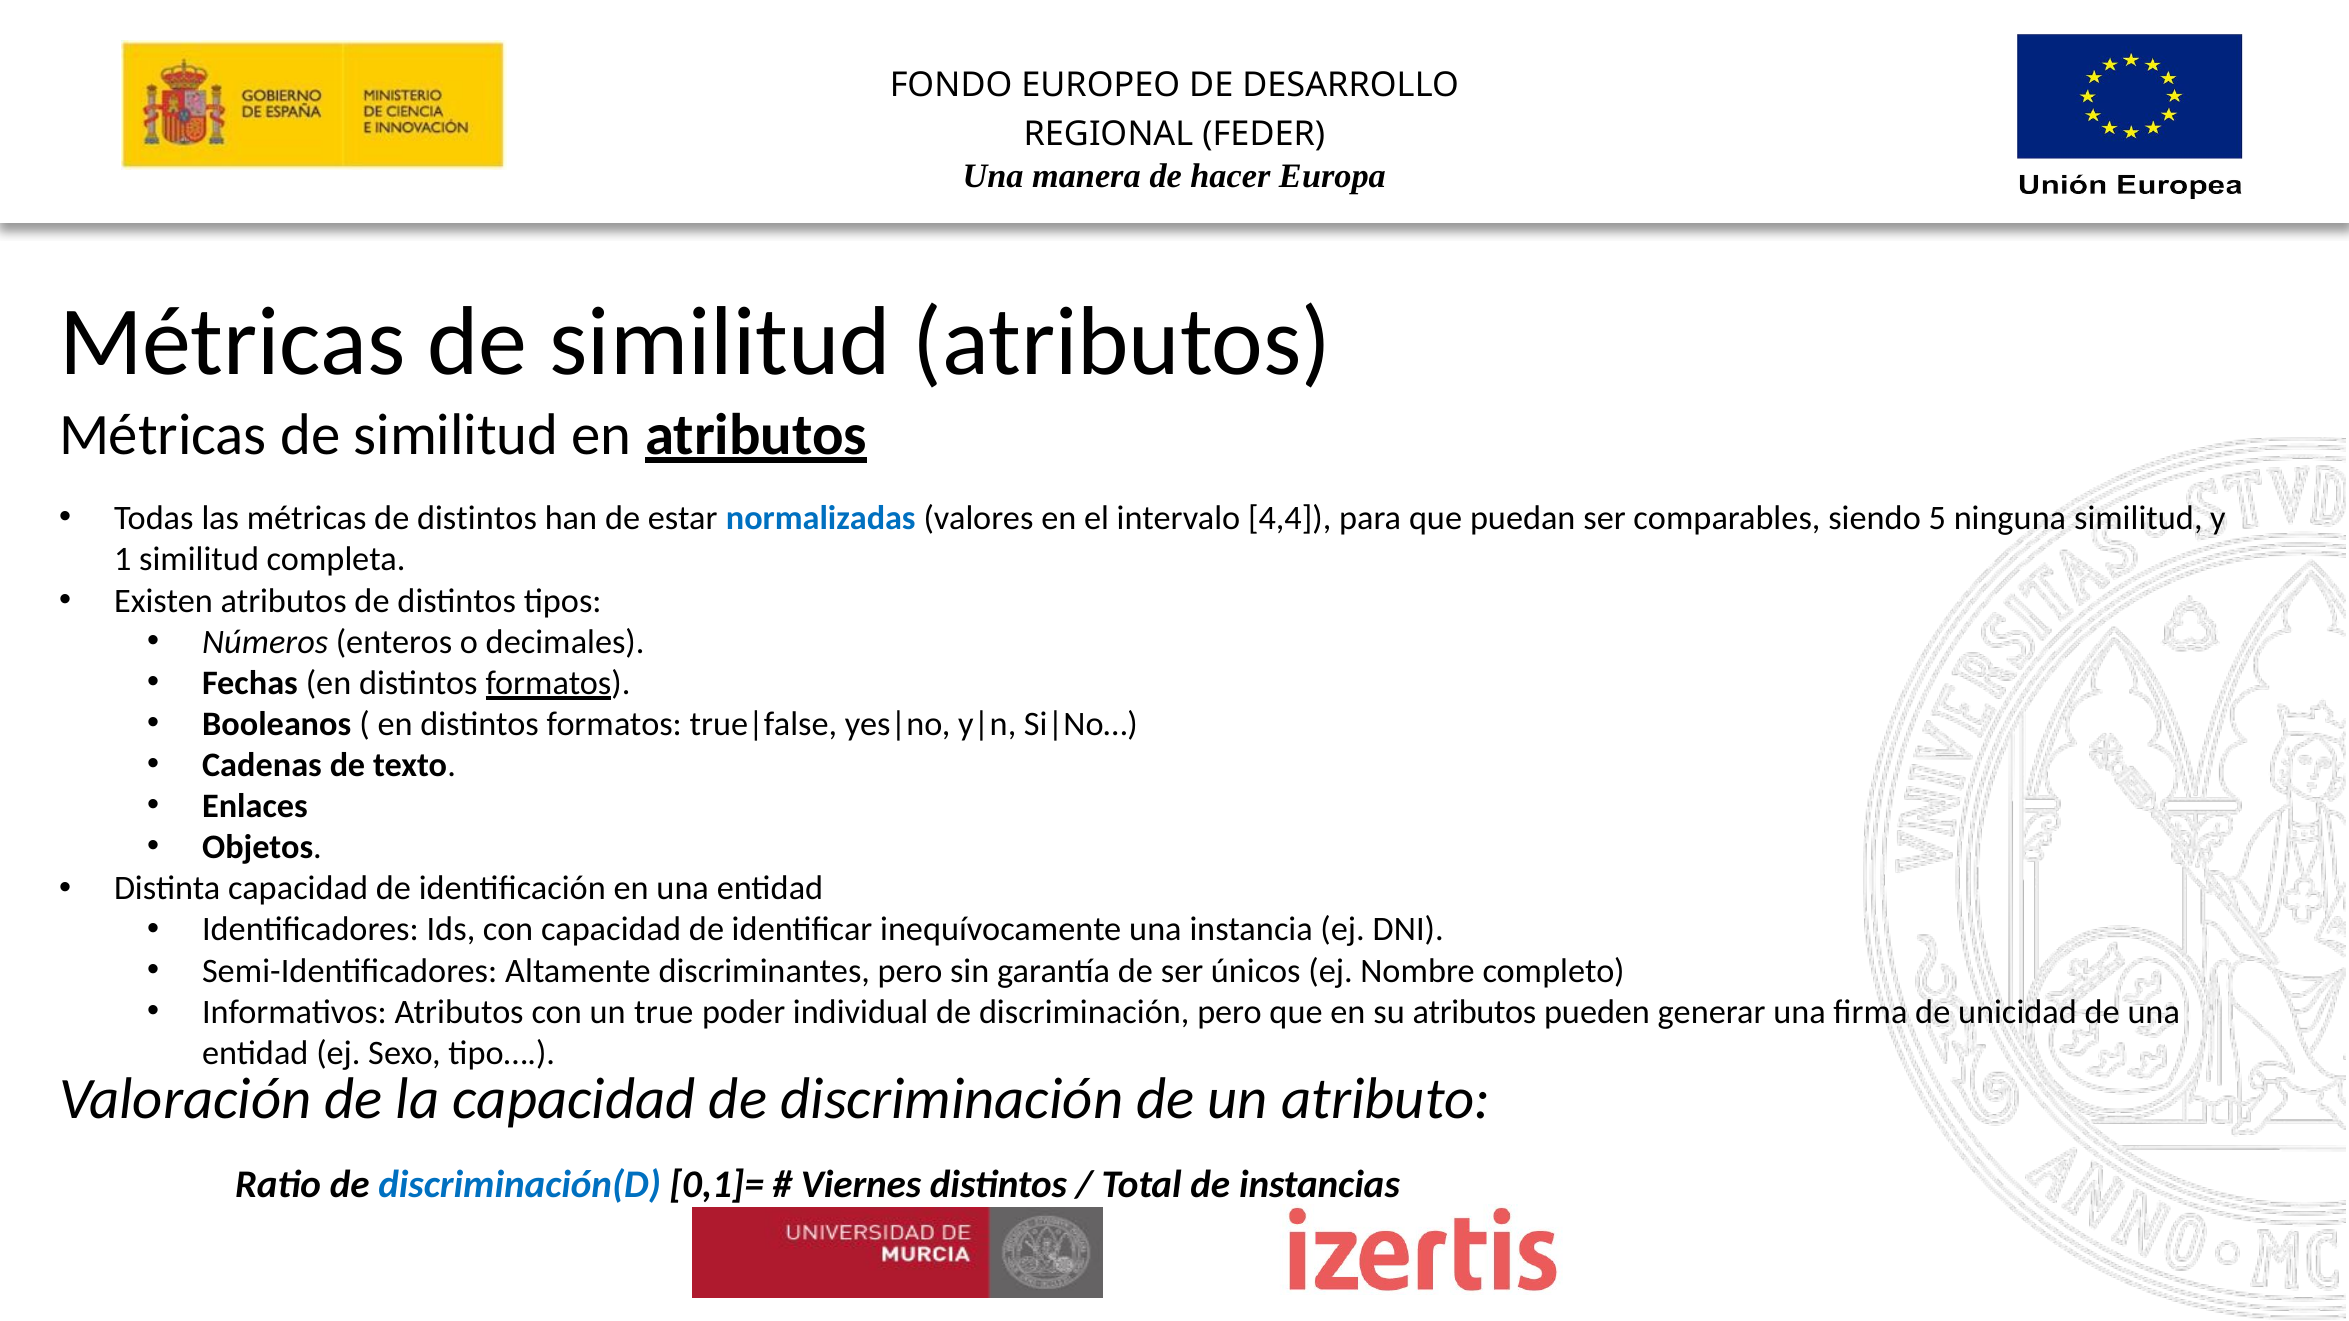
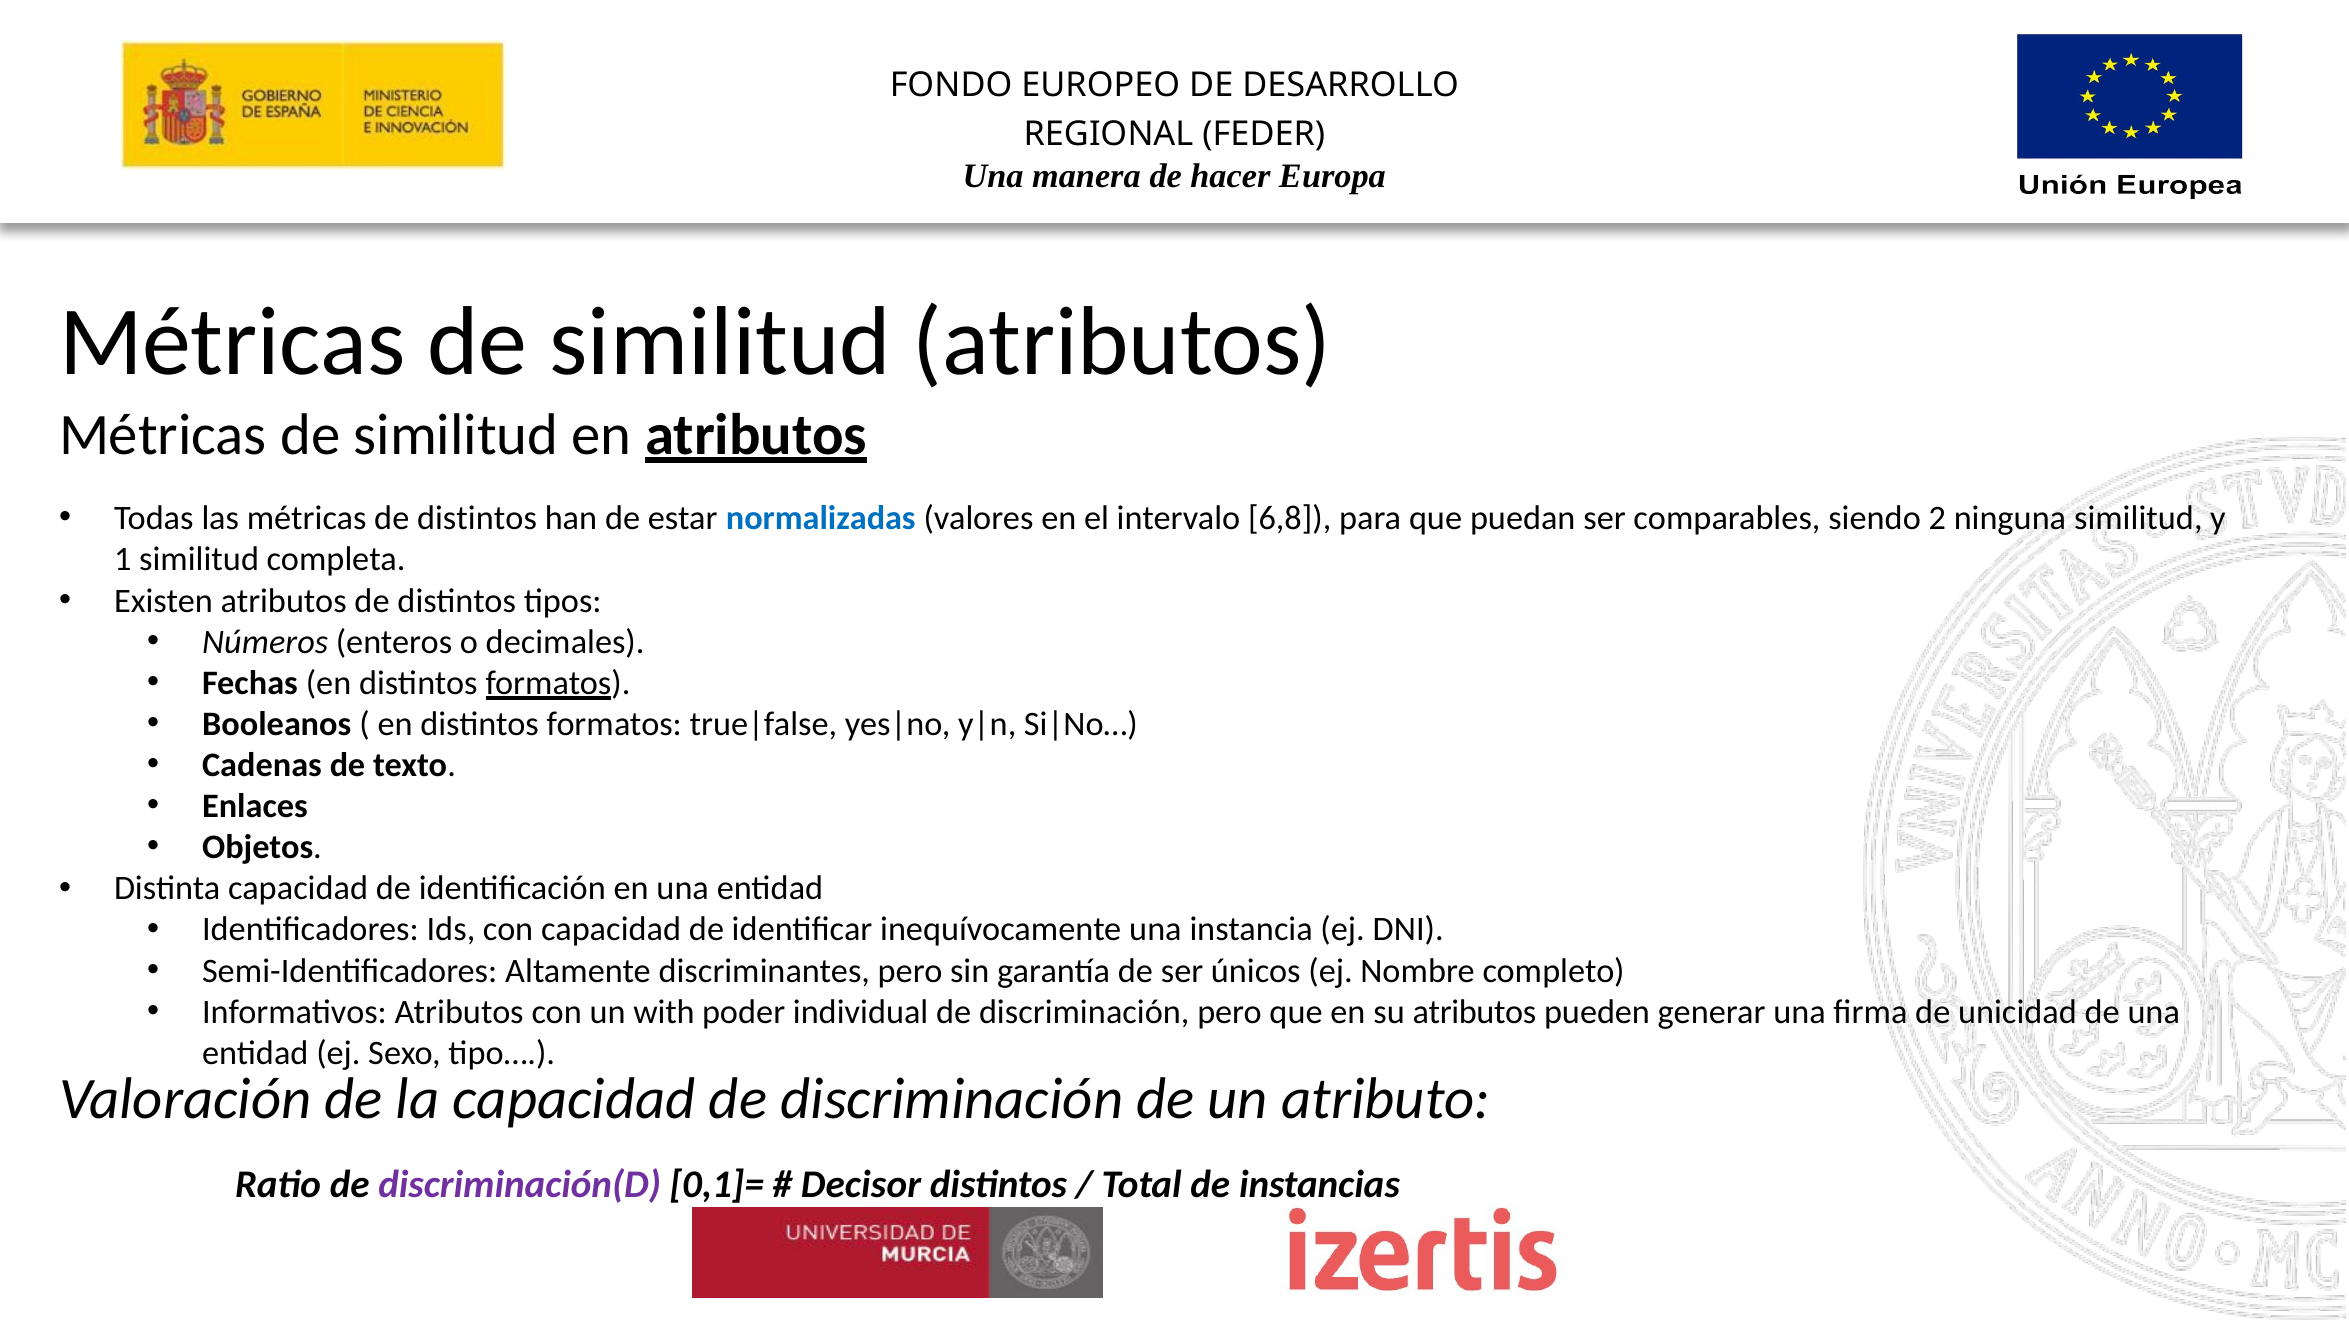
4,4: 4,4 -> 6,8 (1290, 519)
5: 5 -> 2 (1937, 519)
true: true -> with (664, 1012)
discriminación(D colour: blue -> purple (520, 1185)
Viernes: Viernes -> Decisor (861, 1185)
